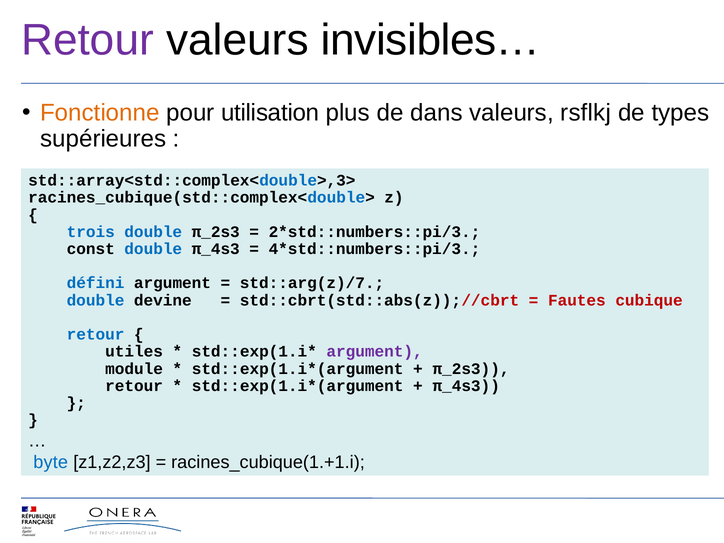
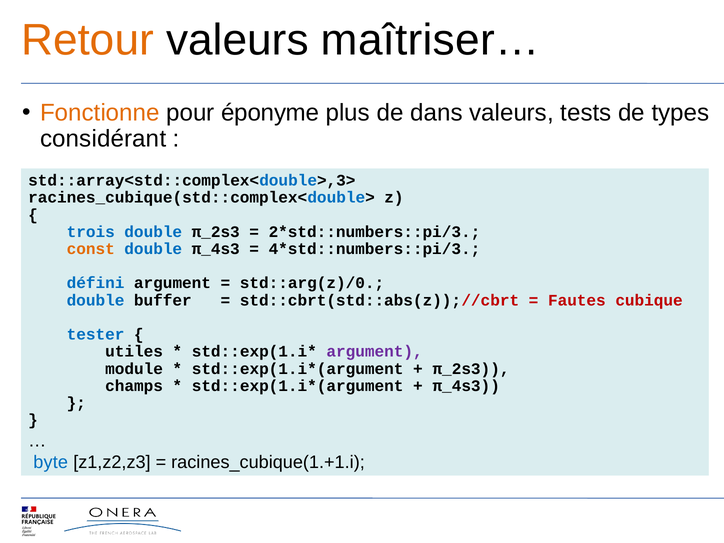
Retour colour: purple -> orange (87, 40)
invisibles…: invisibles… -> maîtriser… (430, 40)
utilisation: utilisation -> éponyme (270, 113)
rsflkj: rsflkj -> tests (586, 113)
supérieures: supérieures -> considérant (103, 139)
const colour: black -> orange (91, 249)
std::arg(z)/7: std::arg(z)/7 -> std::arg(z)/0 (312, 283)
devine: devine -> buffer (163, 300)
retour: retour -> tester (96, 334)
retour: retour -> champs (134, 386)
